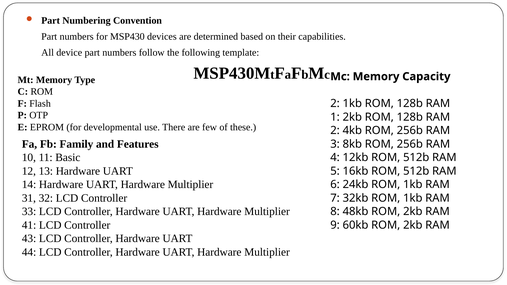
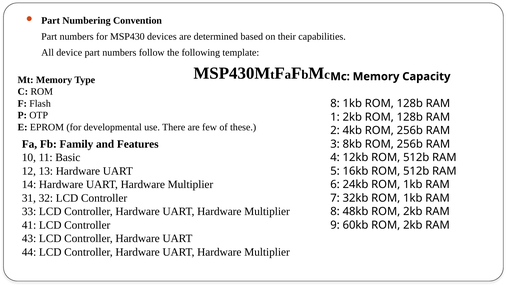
2: 2 -> 8 (335, 104)
